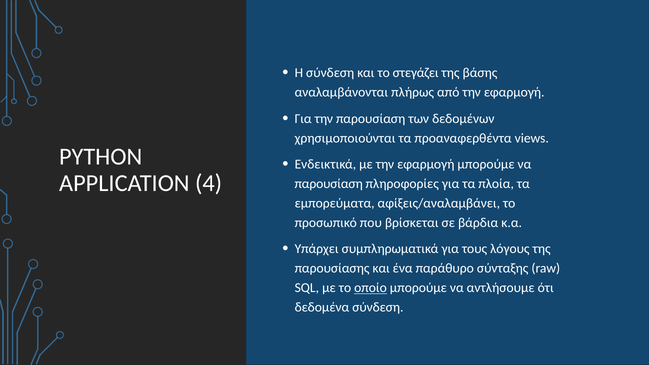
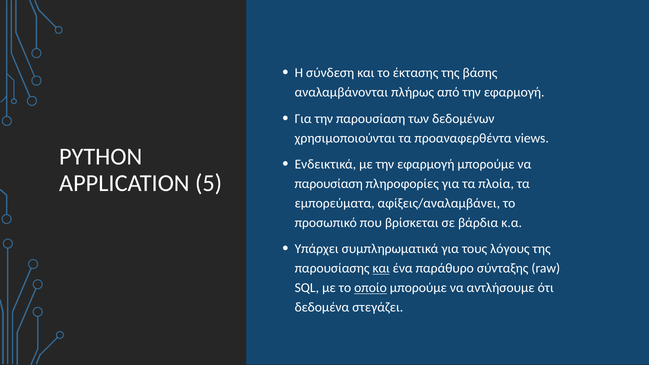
στεγάζει: στεγάζει -> έκτασης (416, 73)
4: 4 -> 5 (209, 183)
και underline: none -> present (381, 268)
δεδομένα σύνδεση: σύνδεση -> στεγάζει (378, 307)
